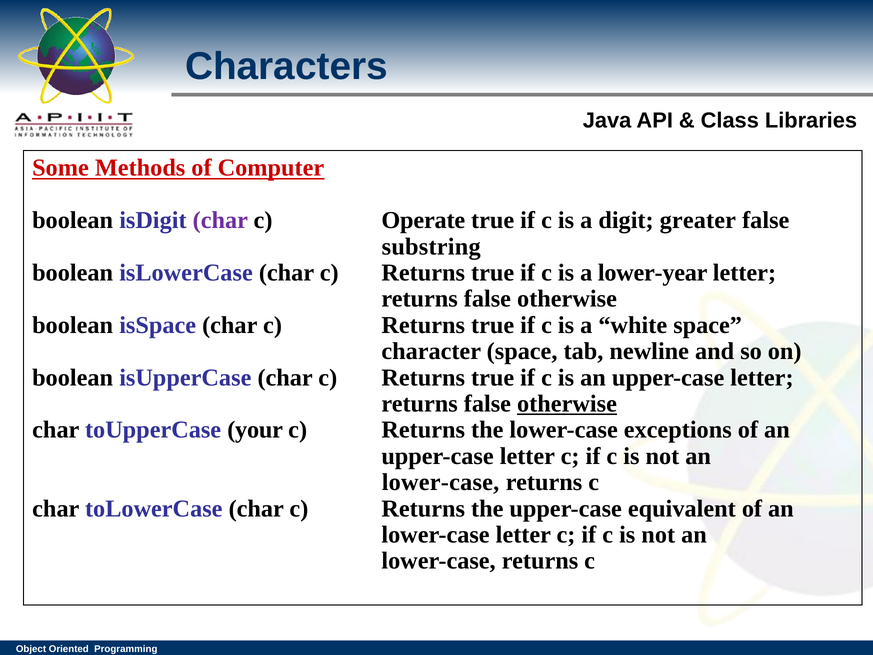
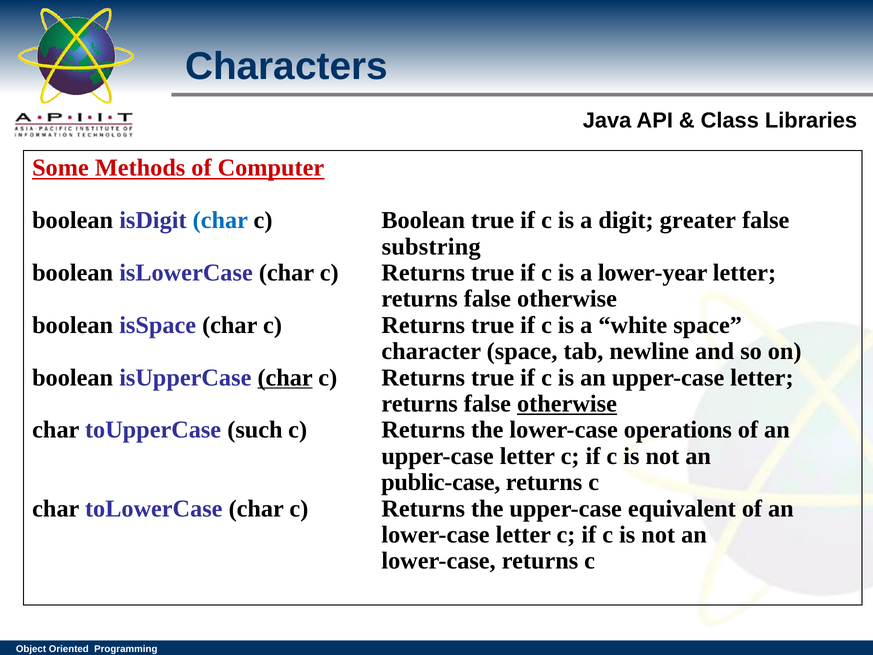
char colour: purple -> blue (220, 220)
c Operate: Operate -> Boolean (423, 220)
char underline: none -> present (285, 377)
your: your -> such (255, 430)
exceptions: exceptions -> operations (678, 430)
lower-case: lower-case -> public-case (441, 482)
